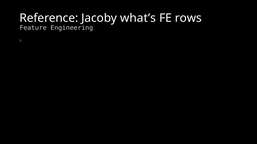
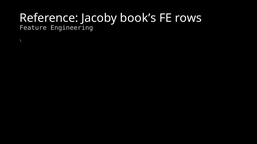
what’s: what’s -> book’s (138, 18)
